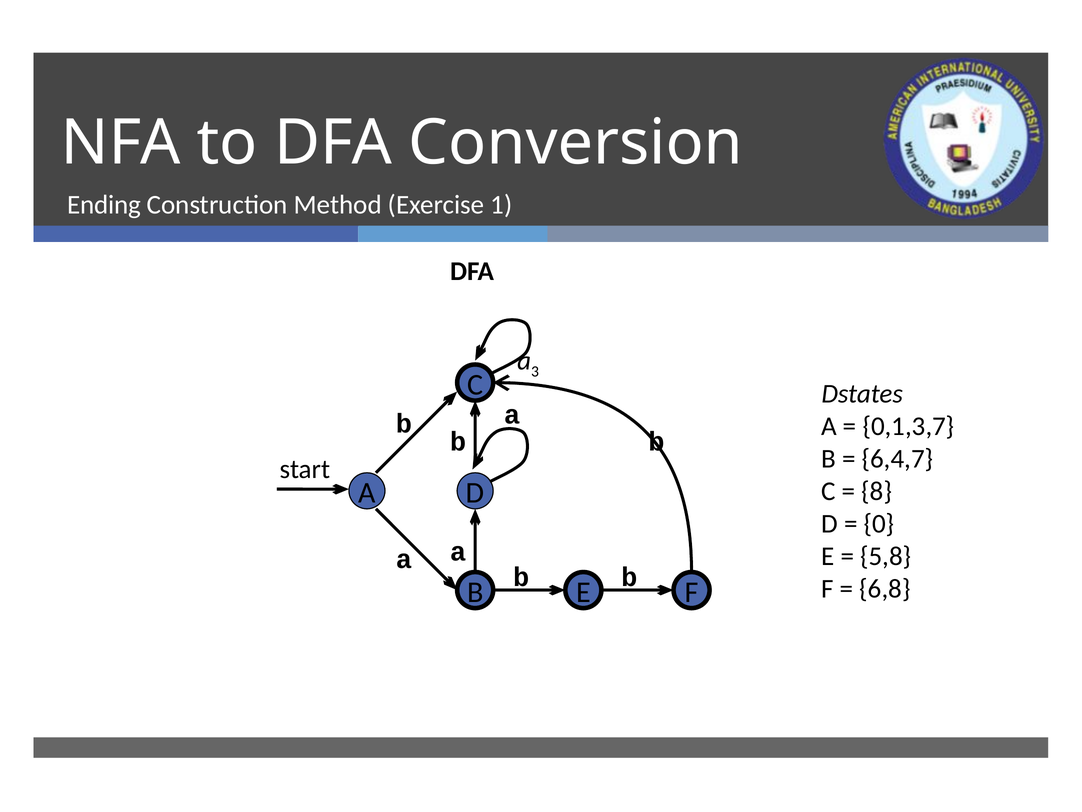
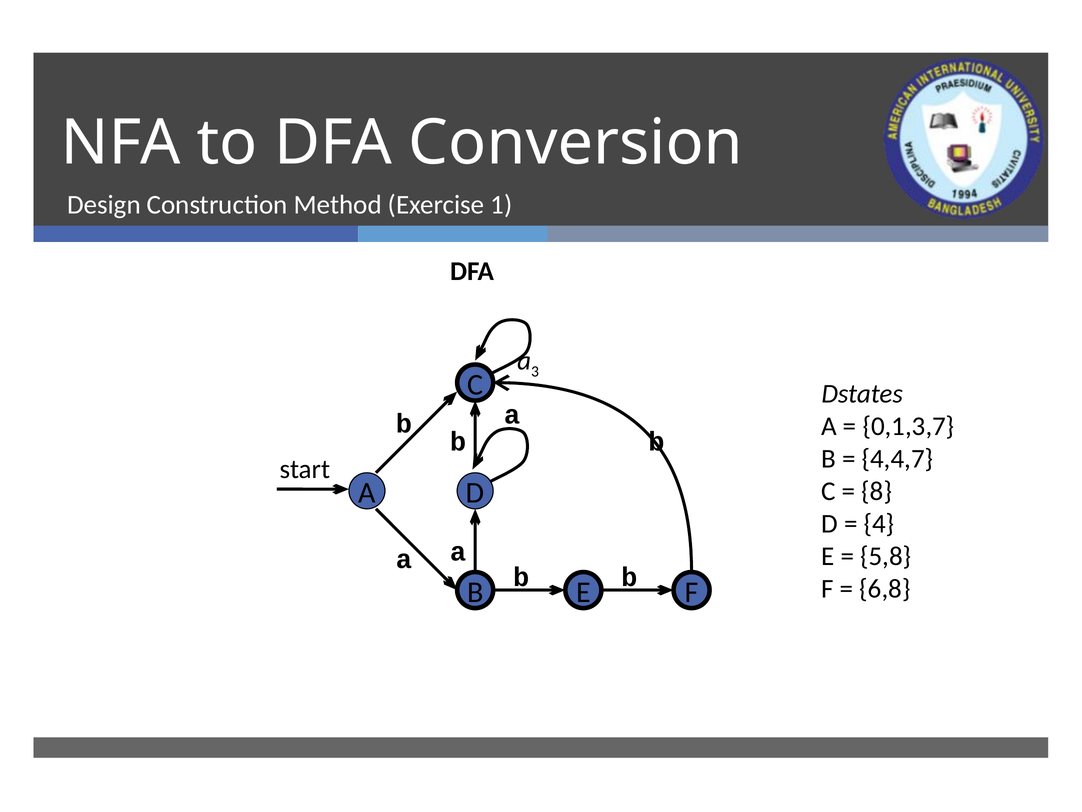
Ending: Ending -> Design (104, 205)
6,4,7: 6,4,7 -> 4,4,7 (897, 459)
0: 0 -> 4 (879, 524)
